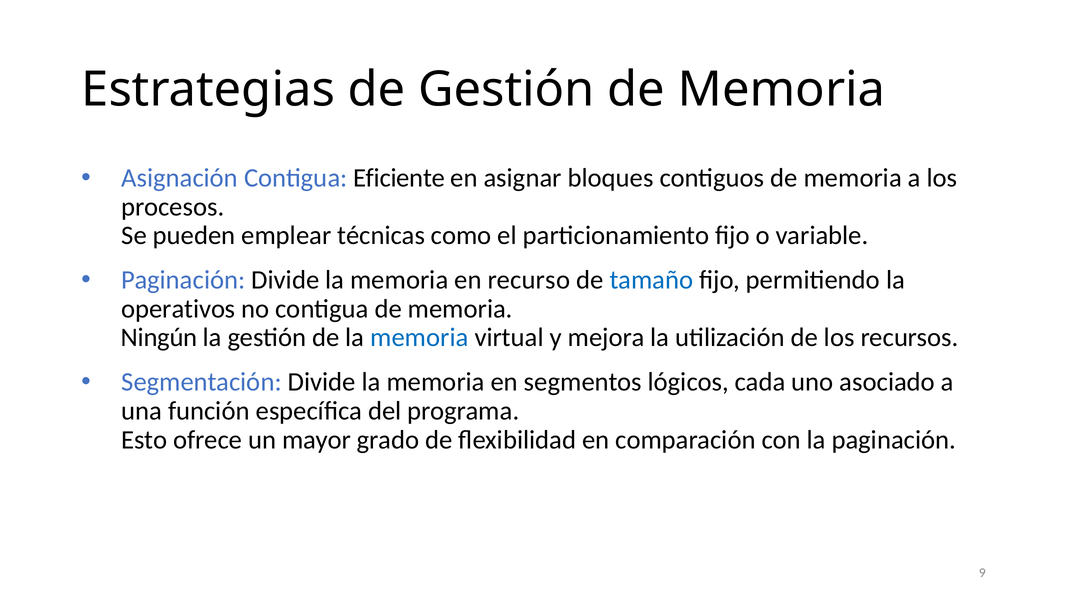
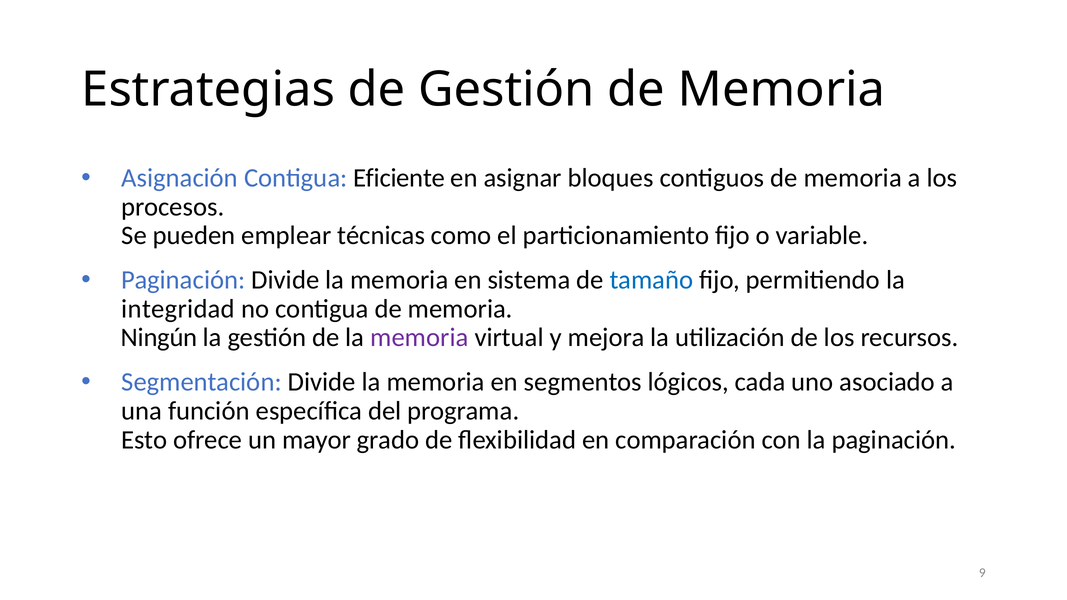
recurso: recurso -> sistema (529, 280)
operativos: operativos -> integridad (178, 309)
memoria colour: blue -> purple (419, 338)
